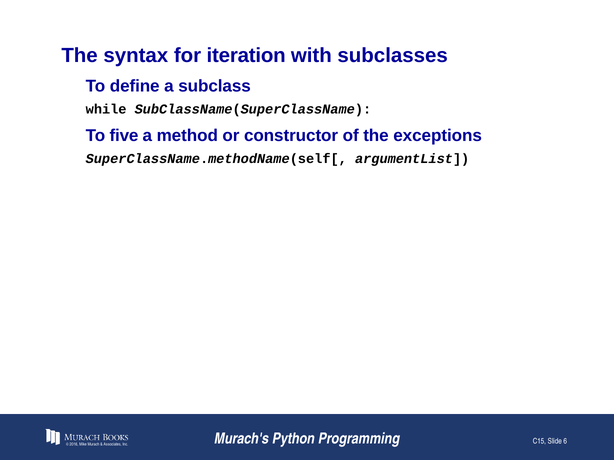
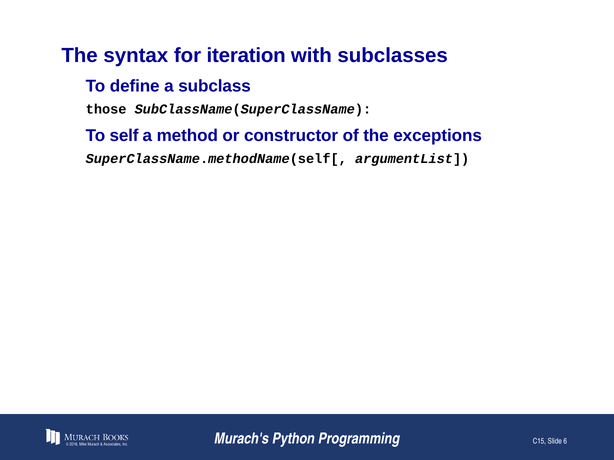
while: while -> those (106, 109)
five: five -> self (124, 136)
